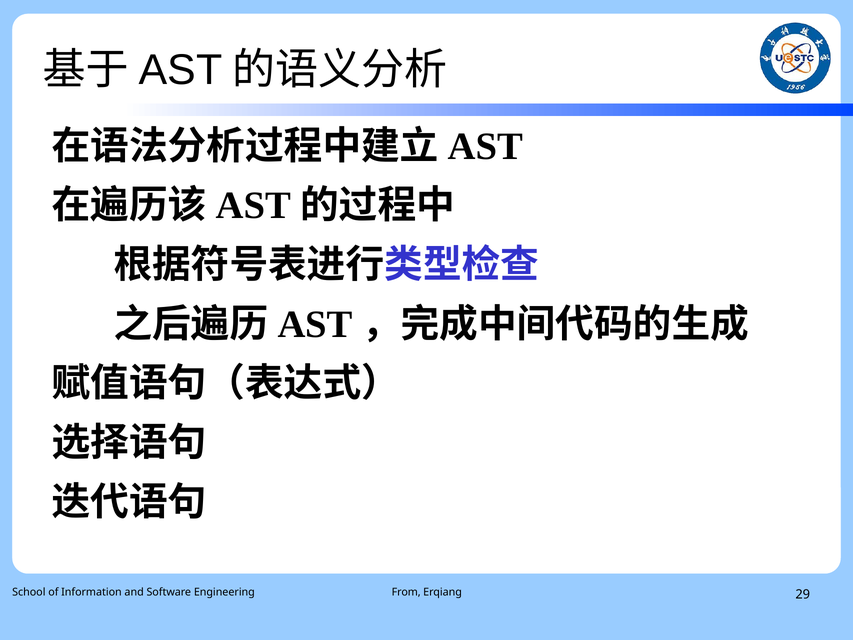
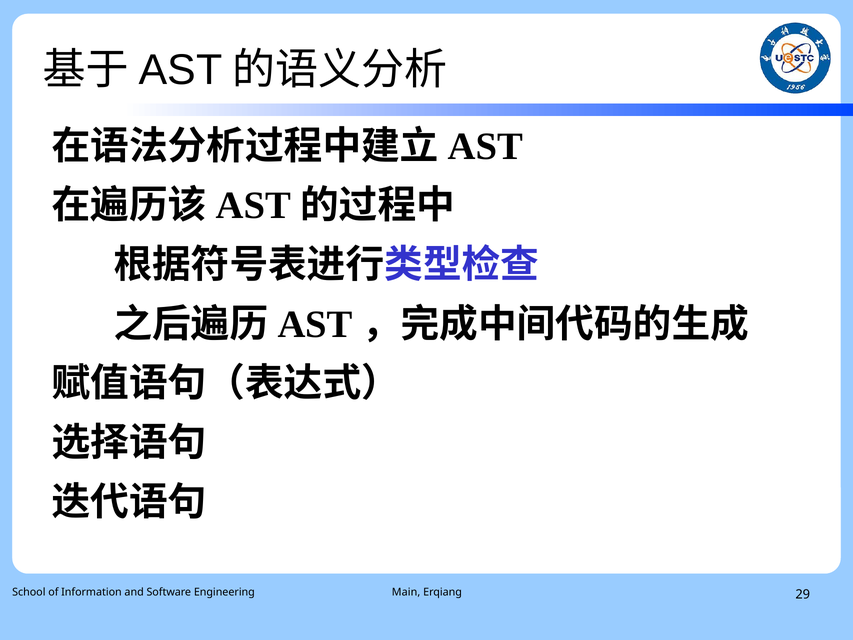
From: From -> Main (406, 592)
